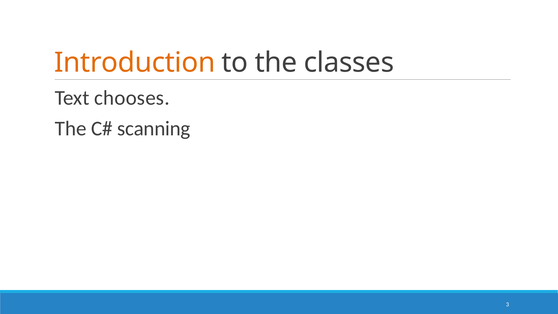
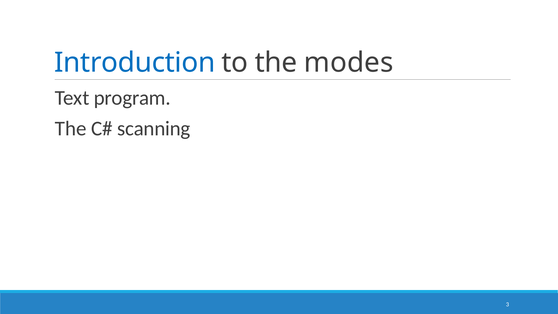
Introduction colour: orange -> blue (135, 63)
classes: classes -> modes (349, 63)
chooses: chooses -> program (132, 98)
